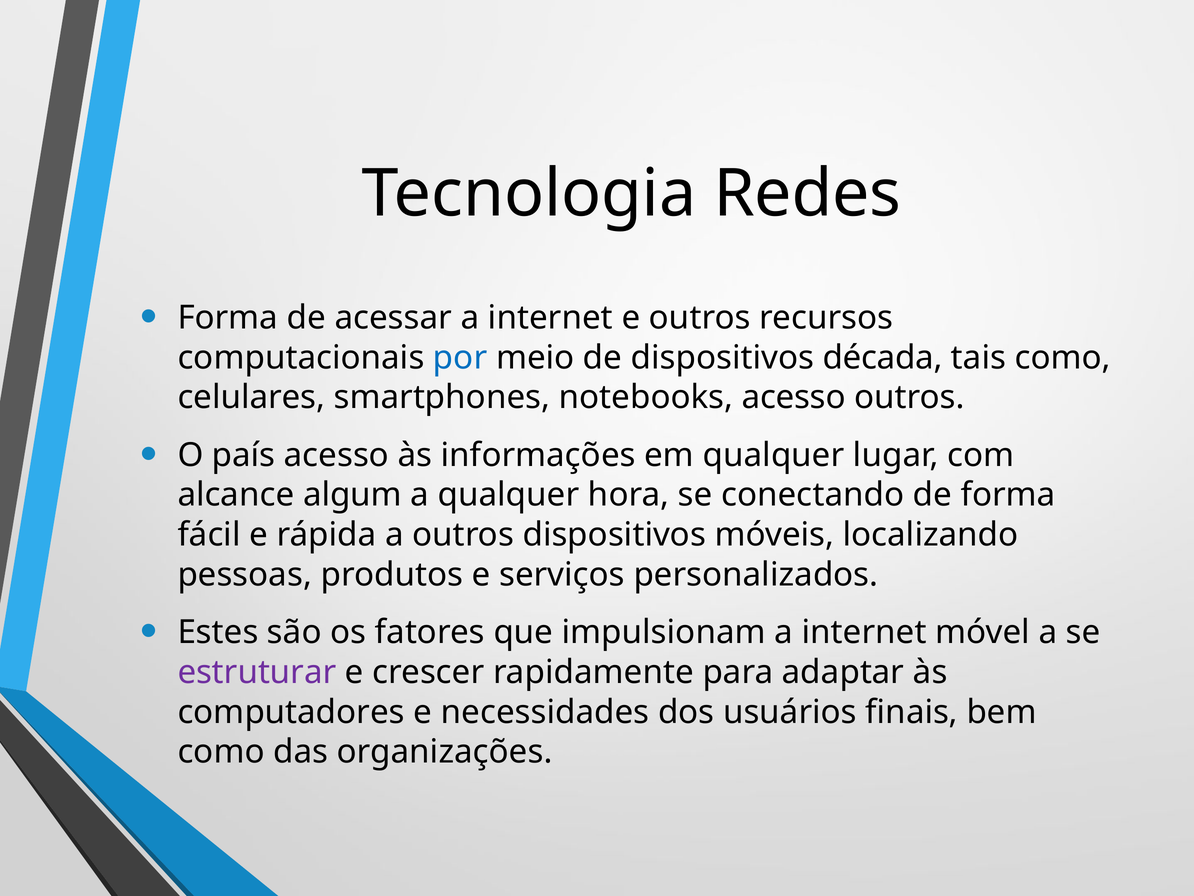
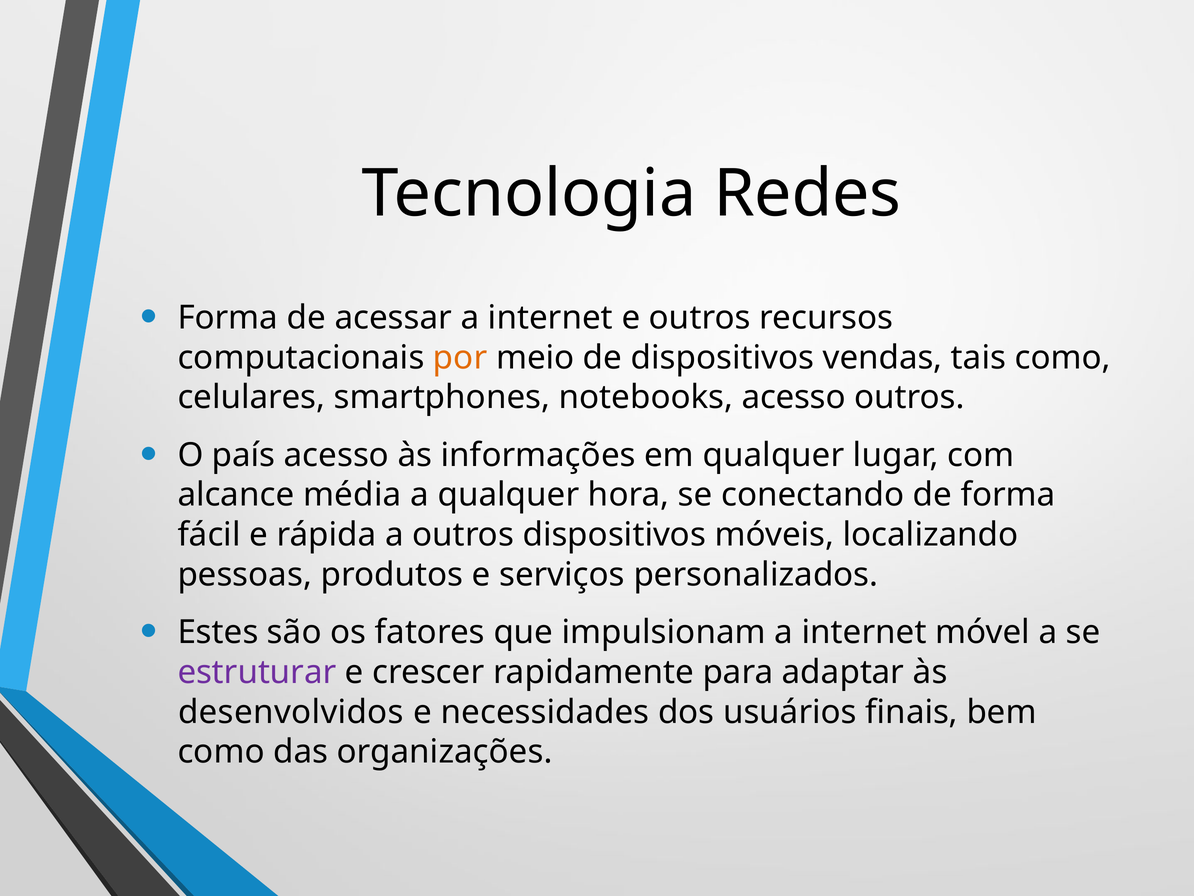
por colour: blue -> orange (460, 357)
década: década -> vendas (883, 357)
algum: algum -> média (352, 495)
computadores: computadores -> desenvolvidos (291, 712)
